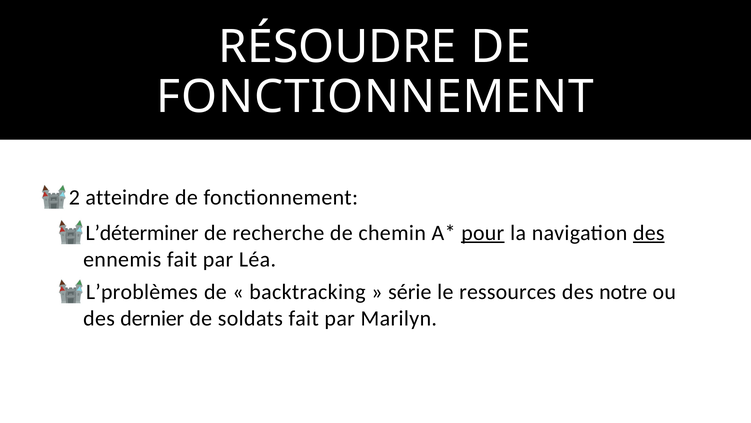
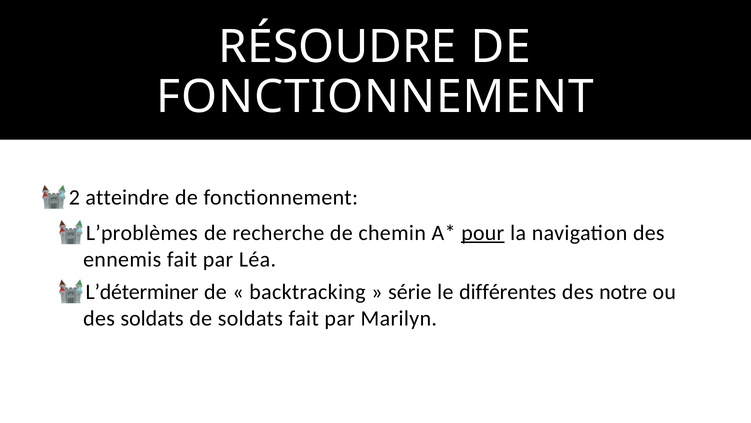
L’déterminer: L’déterminer -> L’problèmes (142, 232)
des underline: present -> none (649, 232)
L’problèmes: L’problèmes -> L’déterminer (142, 292)
ressources: ressources -> différentes (508, 292)
des dernier: dernier -> soldats (152, 318)
